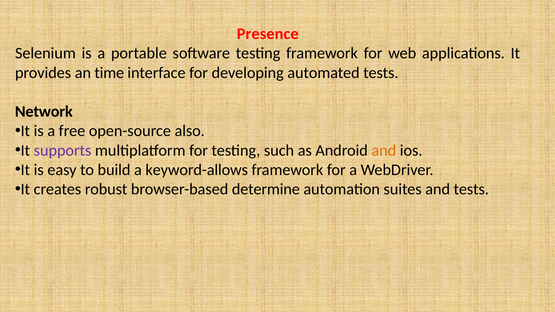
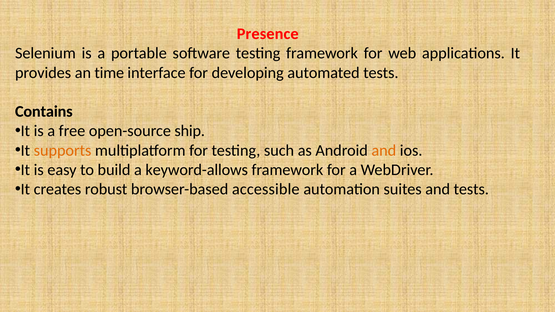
Network: Network -> Contains (44, 112)
also: also -> ship (190, 131)
supports colour: purple -> orange (63, 151)
determine: determine -> accessible (266, 189)
